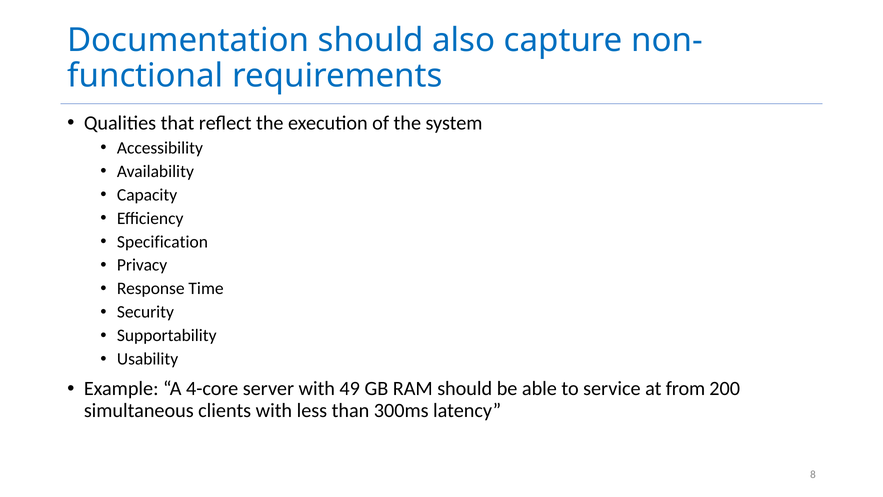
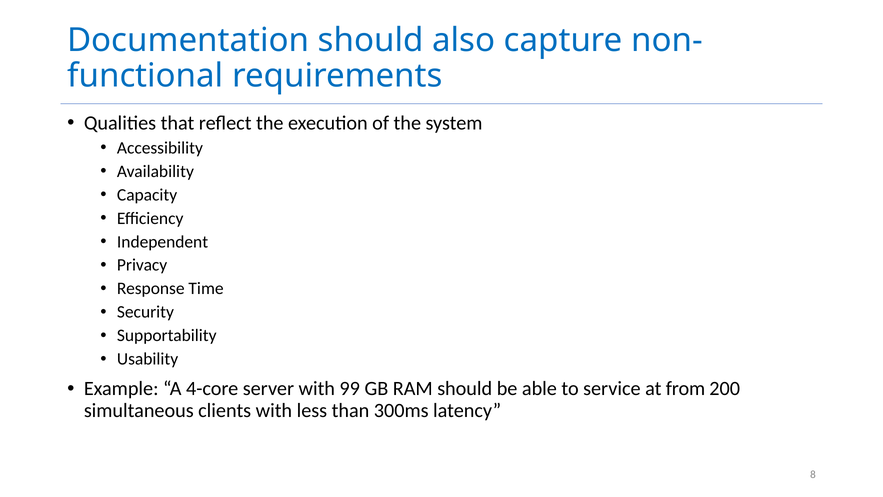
Specification: Specification -> Independent (163, 242)
49: 49 -> 99 (350, 388)
